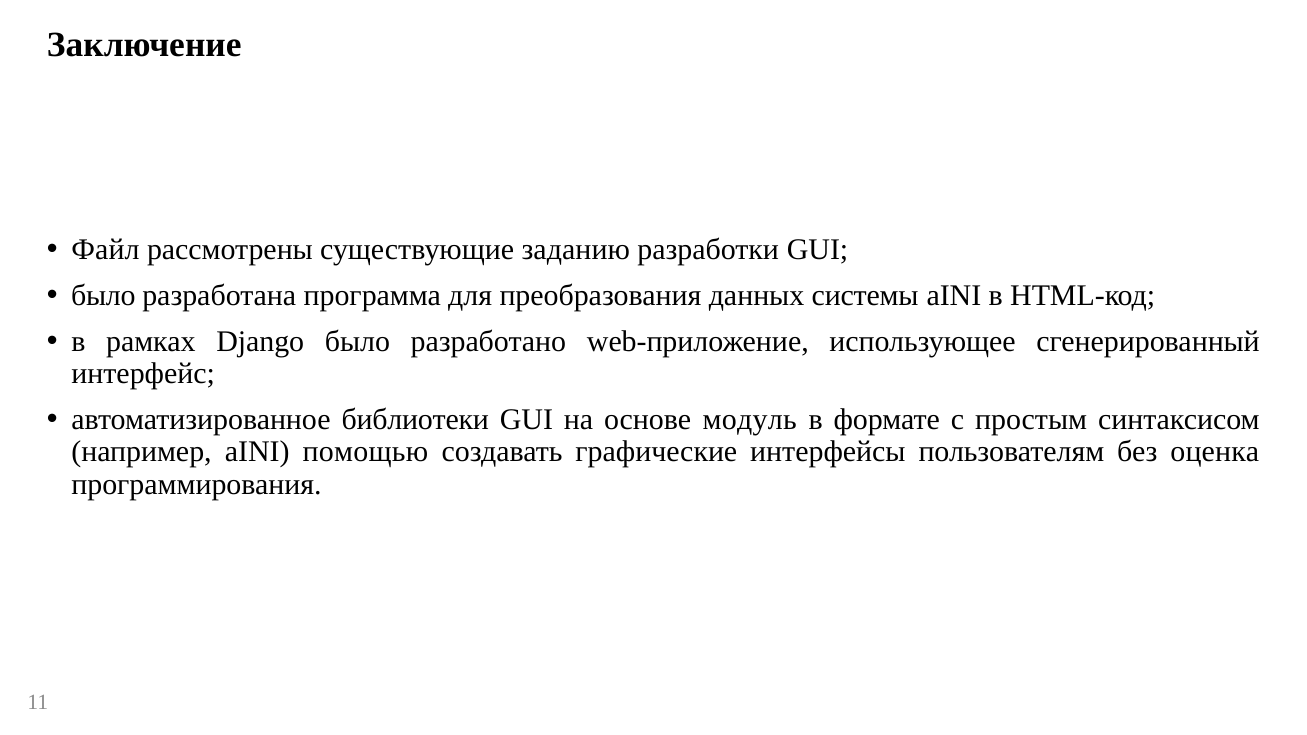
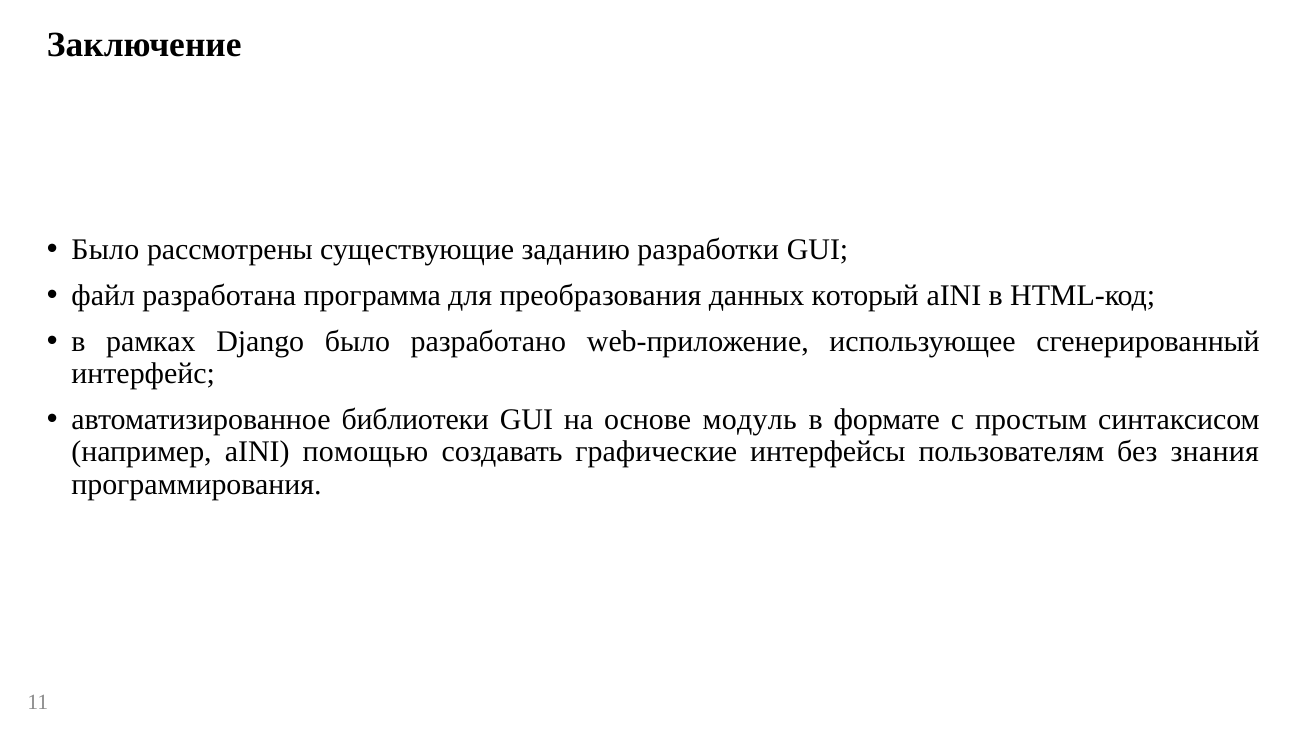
Файл: Файл -> Было (105, 249)
было: было -> файл (103, 295)
системы: системы -> который (865, 295)
оценка: оценка -> знания (1215, 452)
